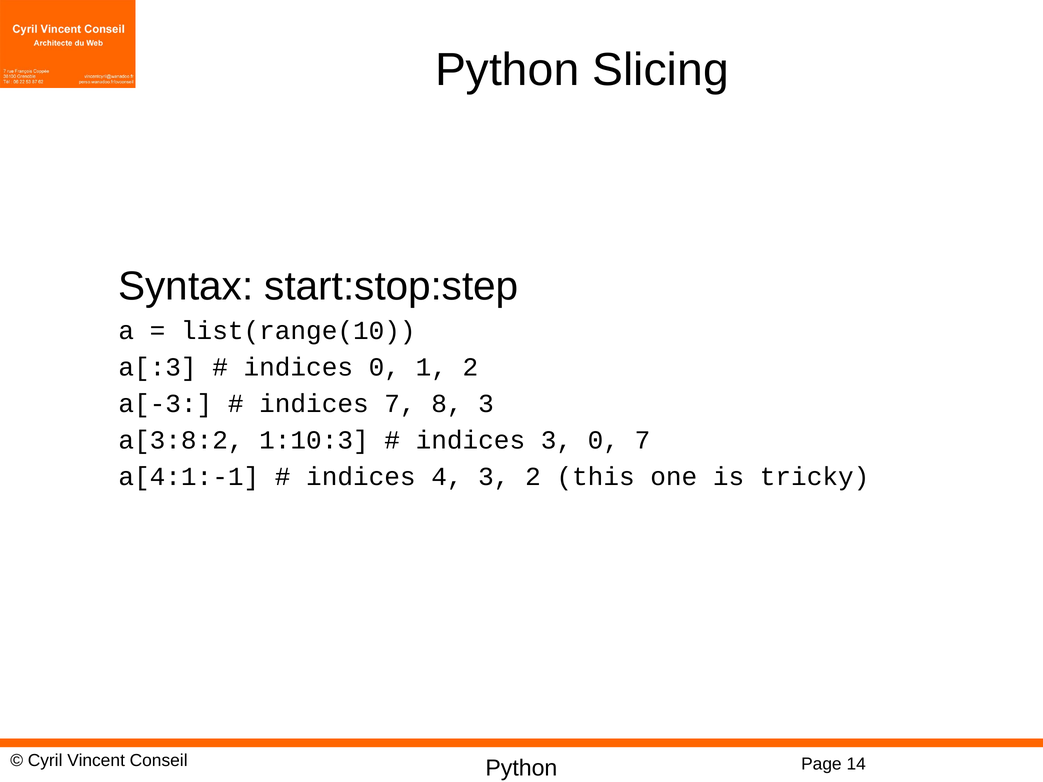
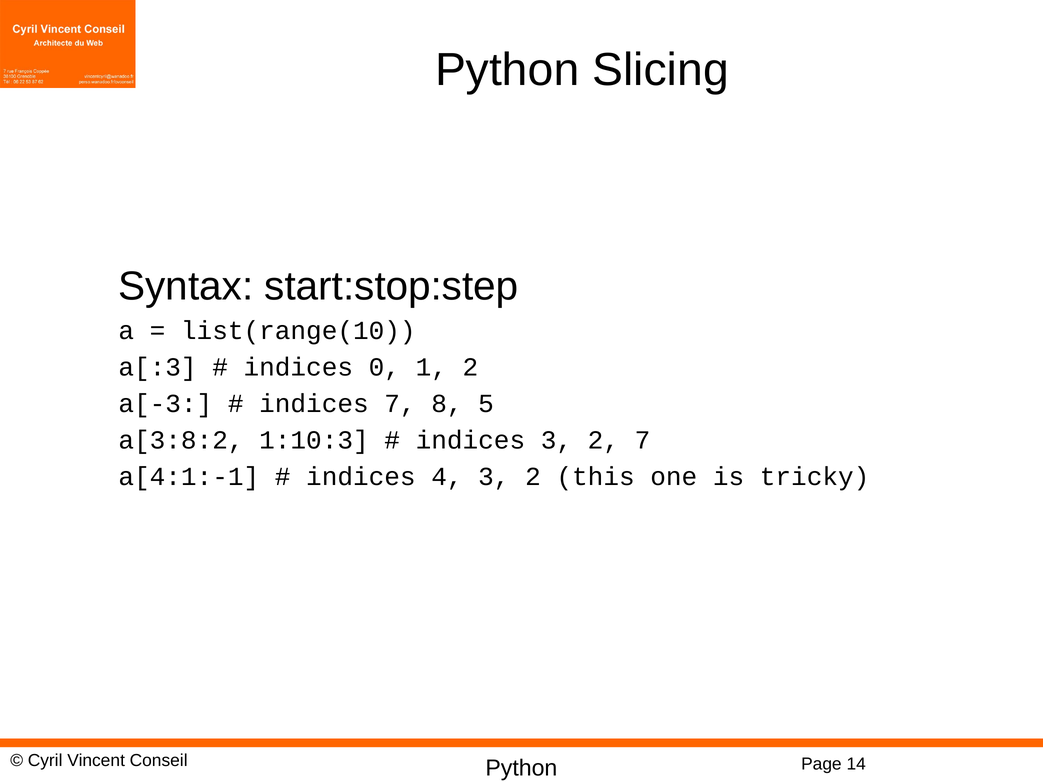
8 3: 3 -> 5 (486, 404)
indices 3 0: 0 -> 2 (603, 440)
